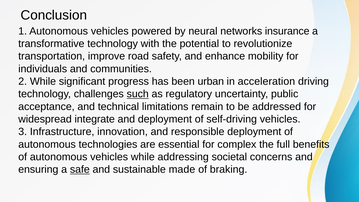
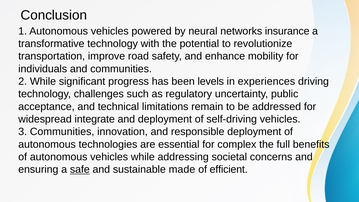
urban: urban -> levels (211, 81)
acceleration: acceleration -> experiences (266, 81)
such underline: present -> none (138, 94)
3 Infrastructure: Infrastructure -> Communities (62, 132)
braking: braking -> efficient (229, 169)
